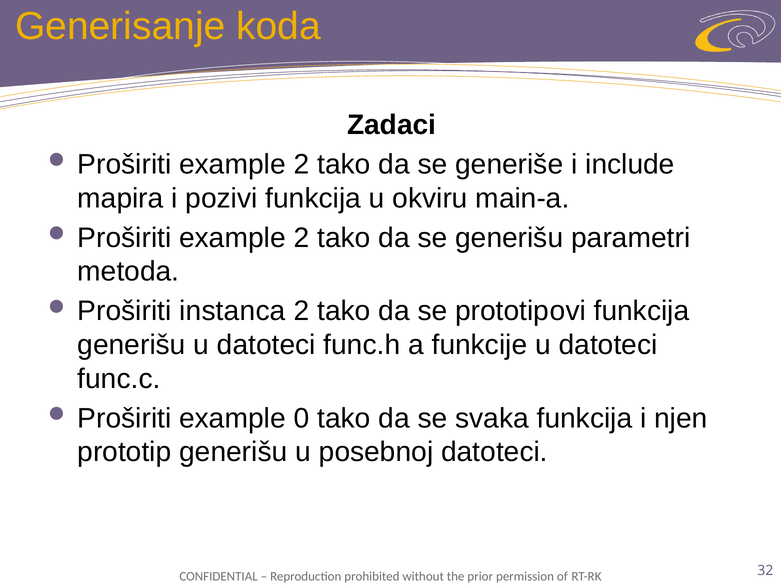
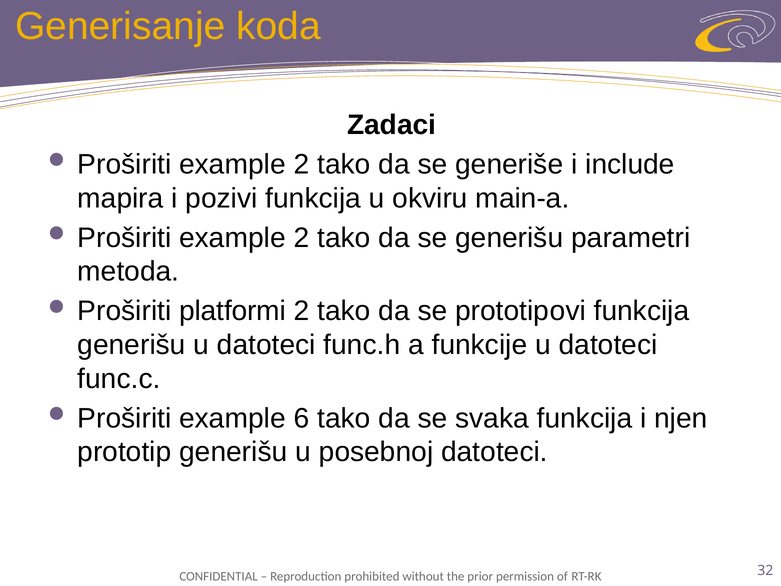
instanca: instanca -> platformi (233, 311)
0: 0 -> 6 (302, 418)
